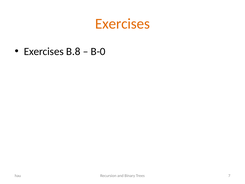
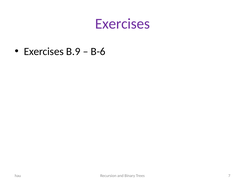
Exercises colour: orange -> purple (123, 24)
B.8: B.8 -> B.9 (73, 51)
B-0: B-0 -> B-6 (98, 51)
